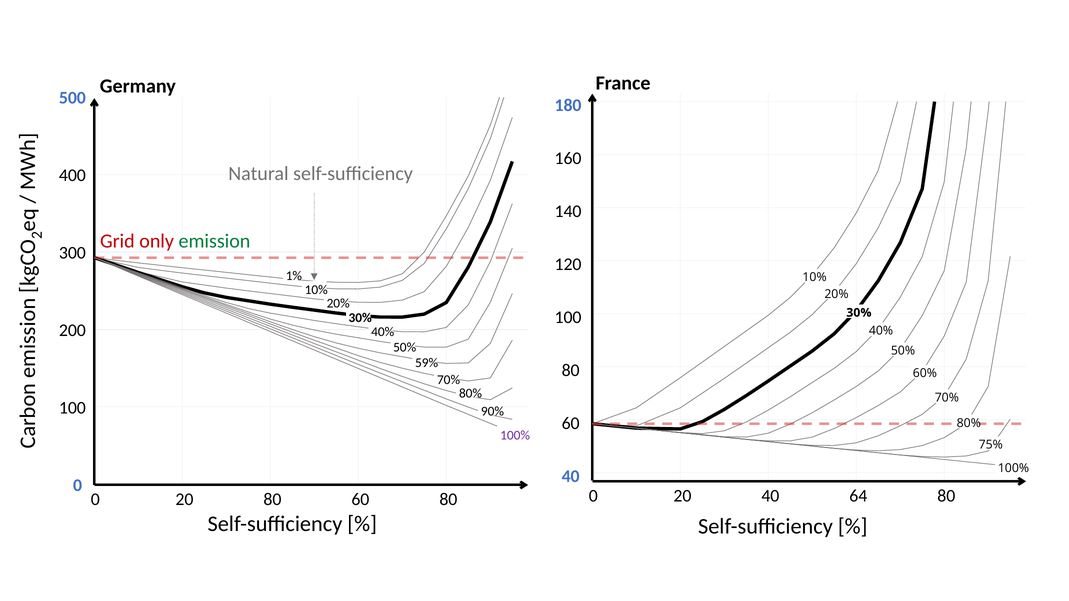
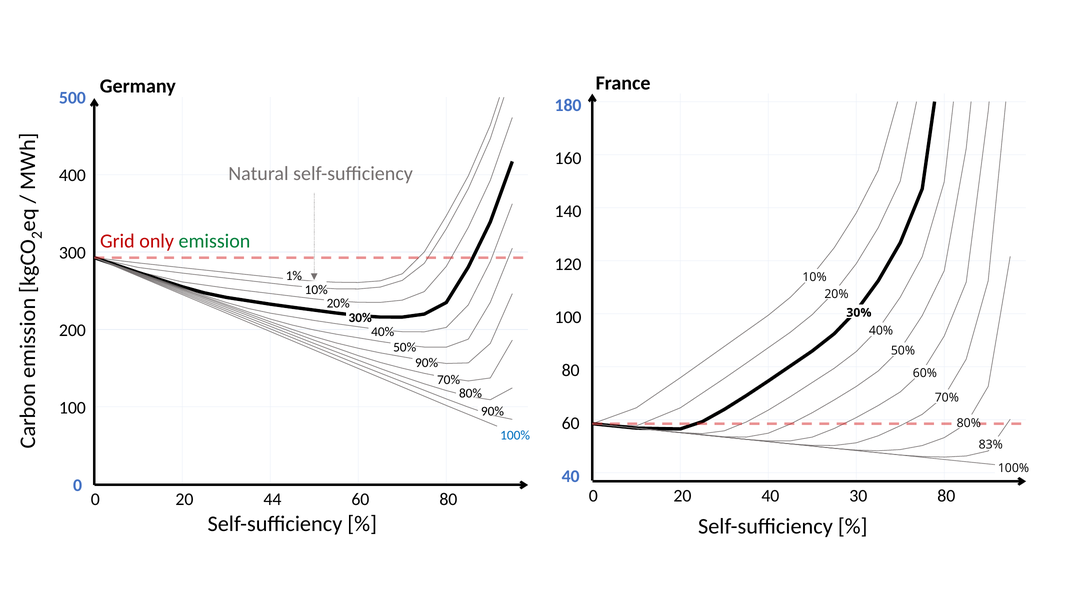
59%: 59% -> 90% (427, 363)
100% colour: purple -> blue (515, 435)
75%: 75% -> 83% (991, 445)
64: 64 -> 30 (858, 496)
20 80: 80 -> 44 (272, 500)
